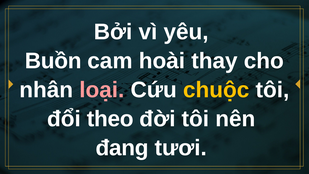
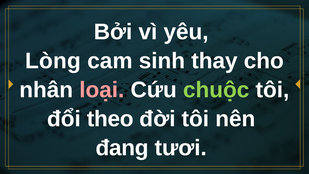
Buồn: Buồn -> Lòng (53, 61)
hoài: hoài -> sinh (162, 61)
chuộc colour: yellow -> light green (216, 90)
